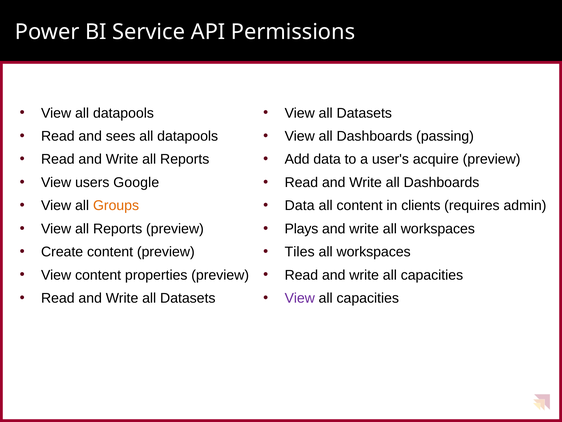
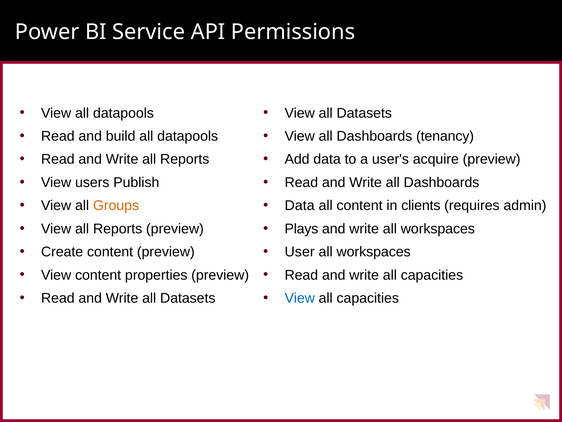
sees: sees -> build (121, 136)
passing: passing -> tenancy (445, 136)
Google: Google -> Publish (136, 182)
Tiles: Tiles -> User (300, 252)
View colour: purple -> blue (300, 298)
